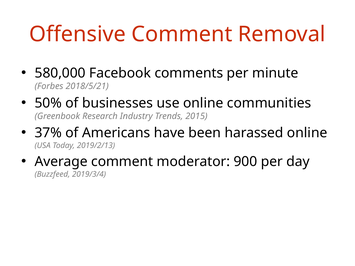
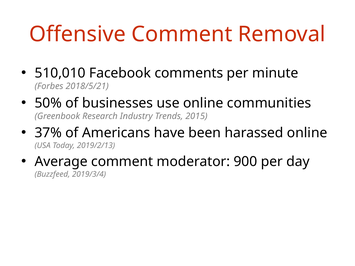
580,000: 580,000 -> 510,010 (60, 73)
